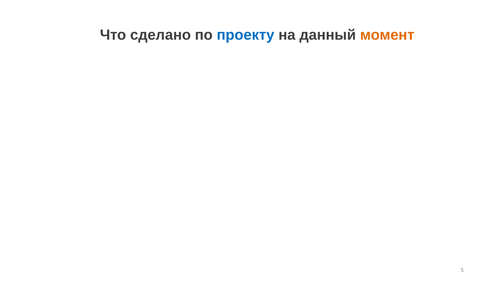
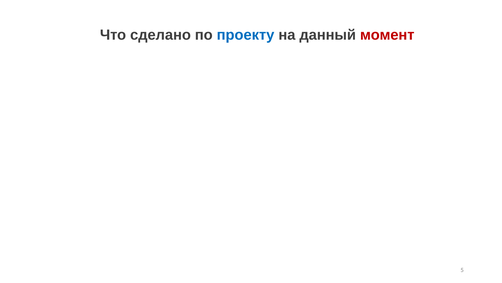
момент colour: orange -> red (387, 35)
